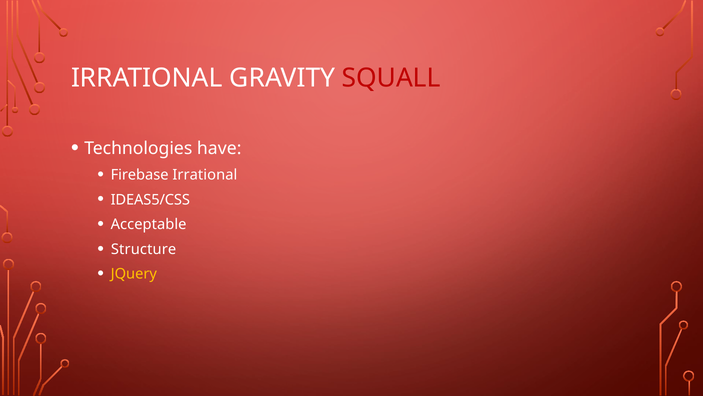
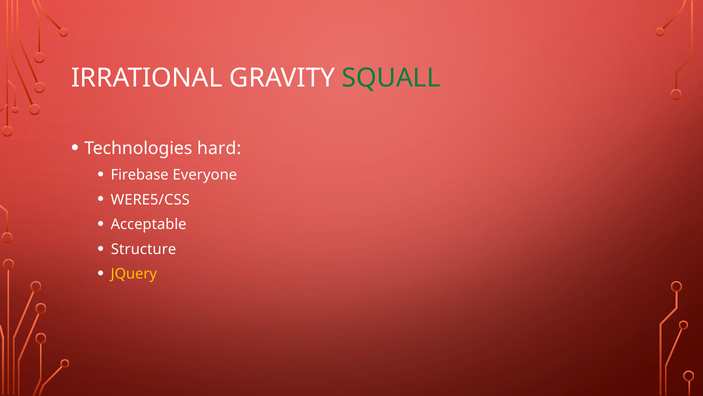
SQUALL colour: red -> green (391, 78)
have: have -> hard (219, 148)
Firebase Irrational: Irrational -> Everyone (205, 175)
IDEAS5/CSS: IDEAS5/CSS -> WERE5/CSS (150, 199)
